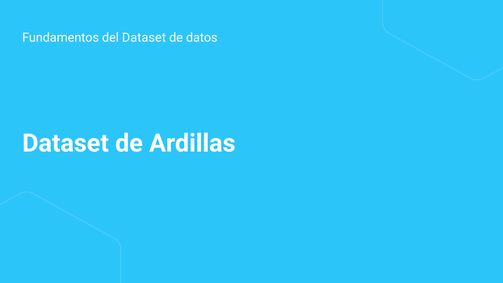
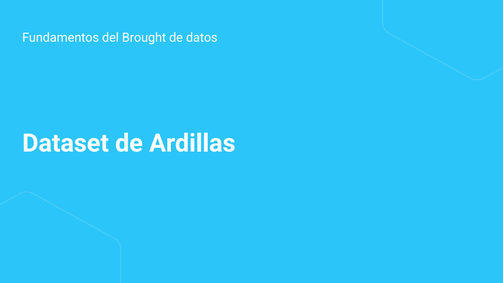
del Dataset: Dataset -> Brought (144, 38)
